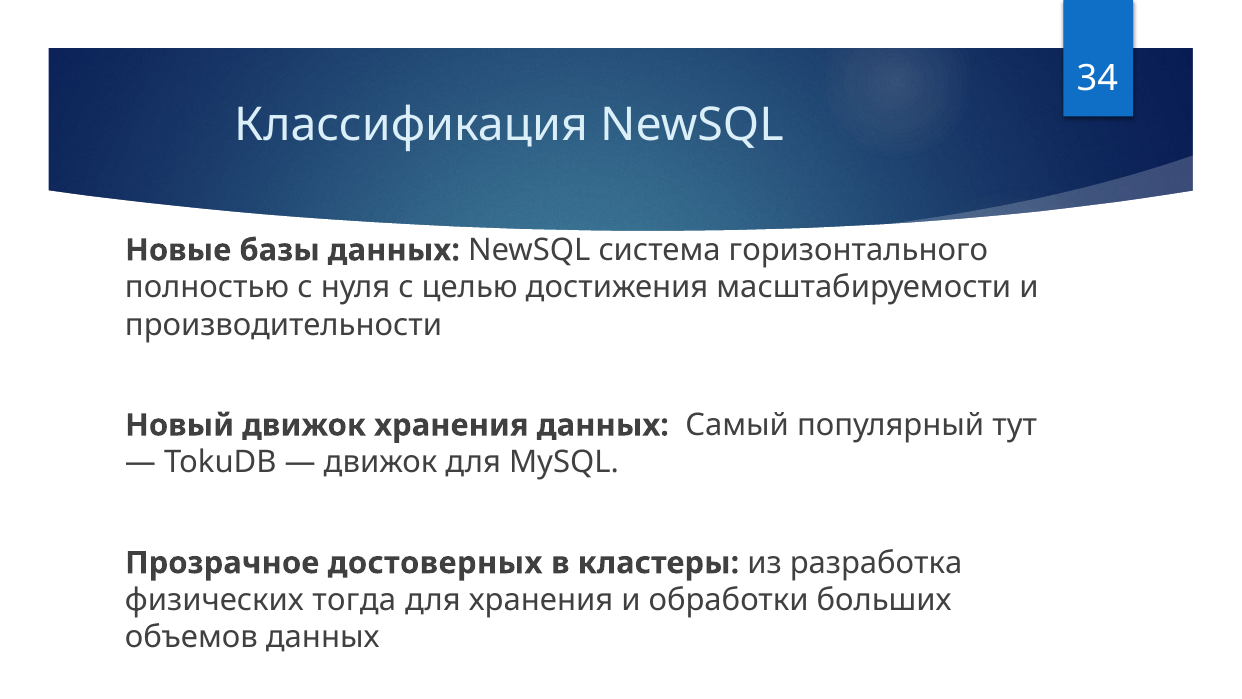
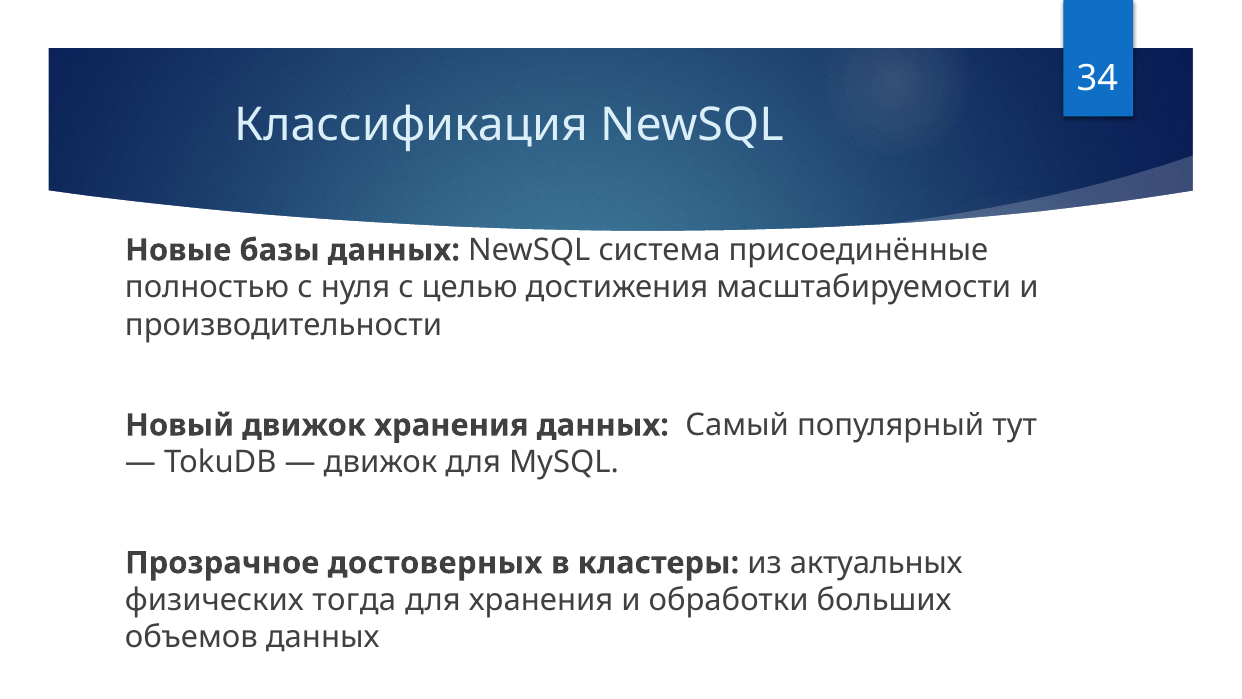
горизонтального: горизонтального -> присоединённые (859, 250)
разработка: разработка -> актуальных (876, 563)
